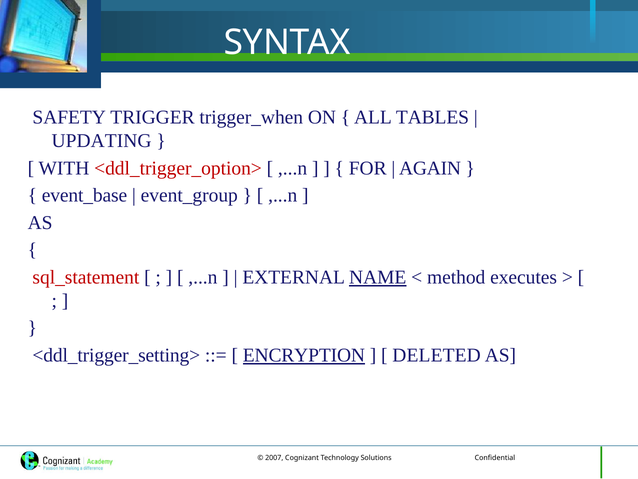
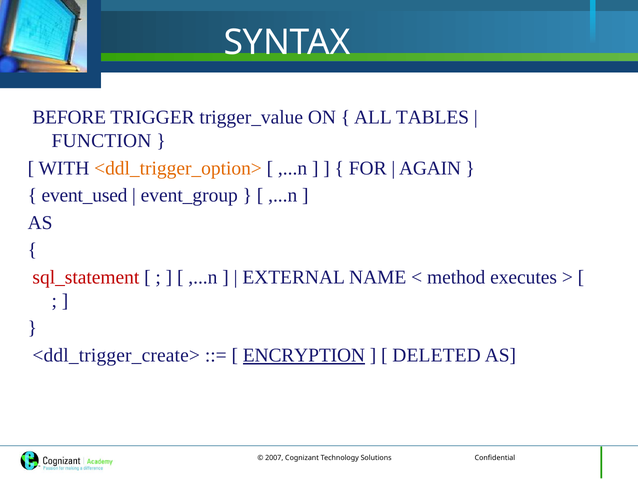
SAFETY: SAFETY -> BEFORE (69, 117)
trigger_when: trigger_when -> trigger_value (251, 117)
UPDATING: UPDATING -> FUNCTION (102, 141)
<ddl_trigger_option> colour: red -> orange (178, 168)
event_base: event_base -> event_used (85, 195)
NAME underline: present -> none (378, 277)
<ddl_trigger_setting>: <ddl_trigger_setting> -> <ddl_trigger_create> (116, 355)
